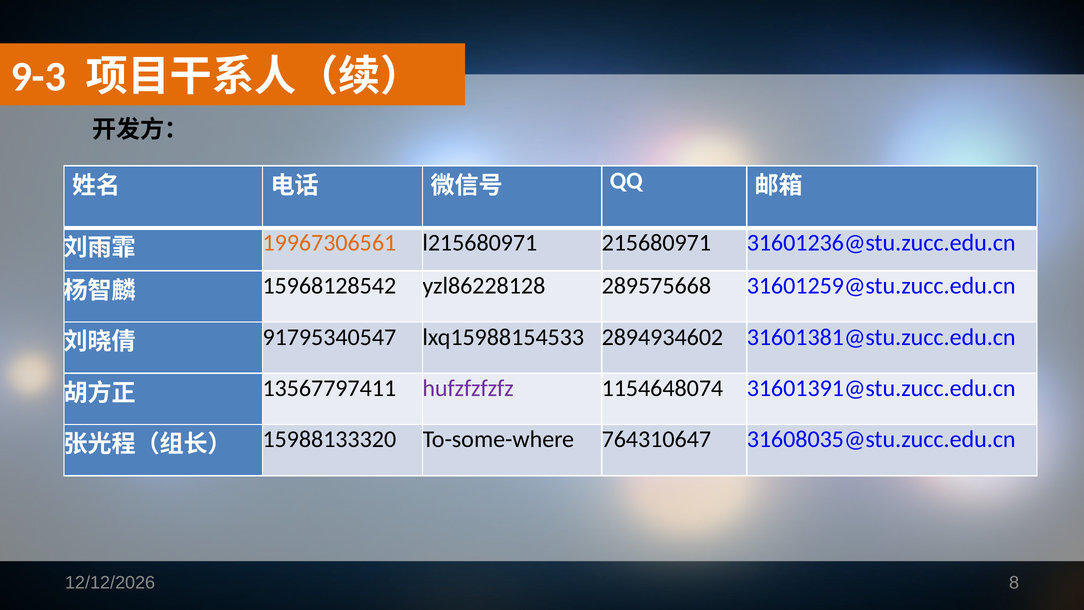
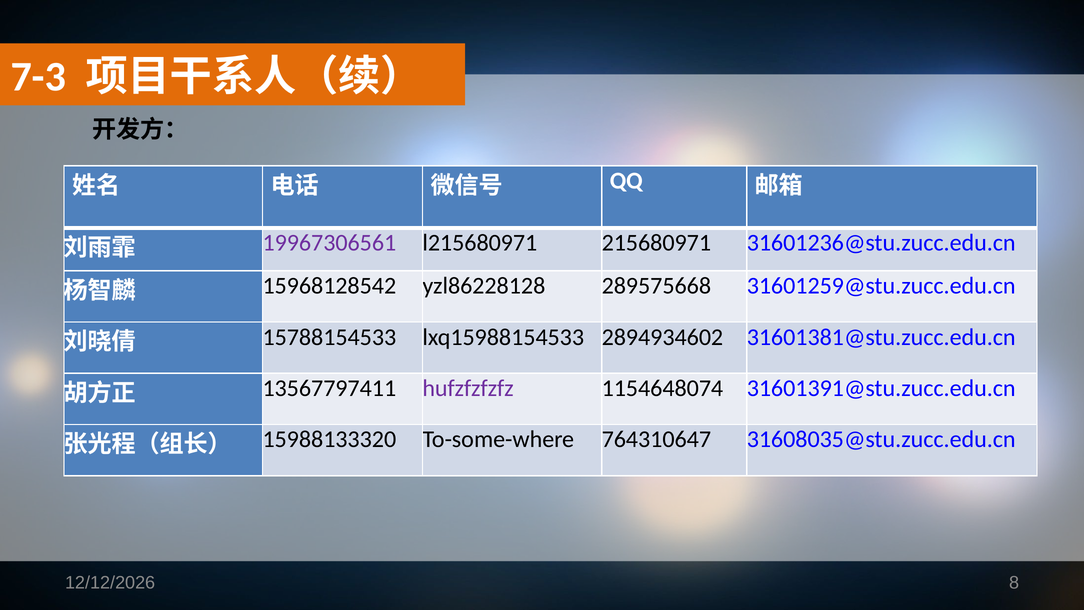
9-3: 9-3 -> 7-3 (38, 77)
19967306561 colour: orange -> purple (329, 243)
91795340547: 91795340547 -> 15788154533 (329, 337)
